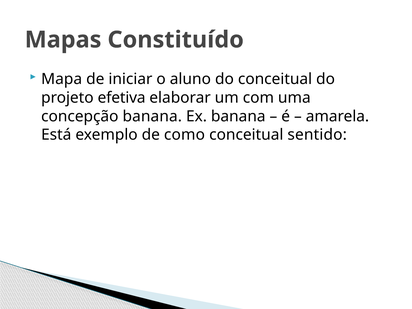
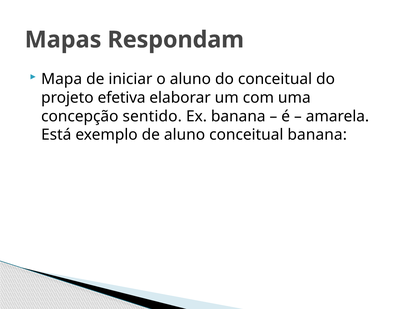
Constituído: Constituído -> Respondam (176, 40)
concepção banana: banana -> sentido (152, 116)
de como: como -> aluno (185, 135)
conceitual sentido: sentido -> banana (317, 135)
